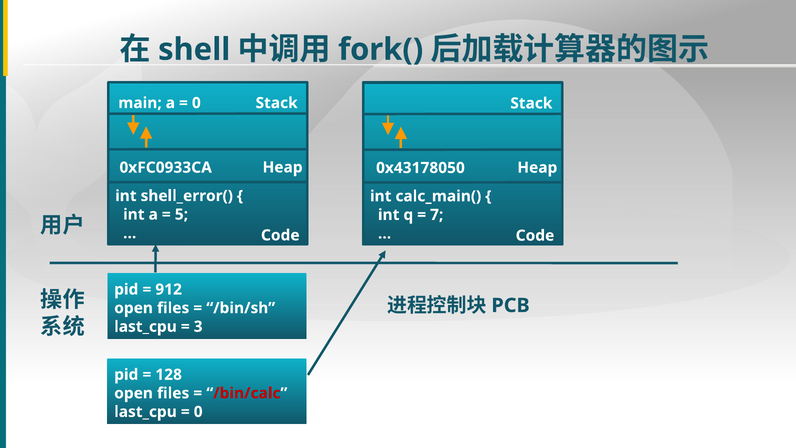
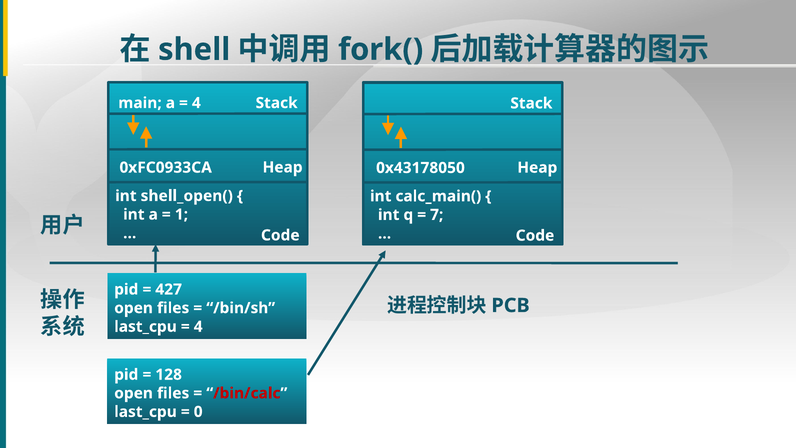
0: 0 -> 4 (196, 103)
shell_error(: shell_error( -> shell_open( (187, 196)
5: 5 -> 1 (181, 214)
912: 912 -> 427 (169, 289)
3: 3 -> 4 (198, 326)
